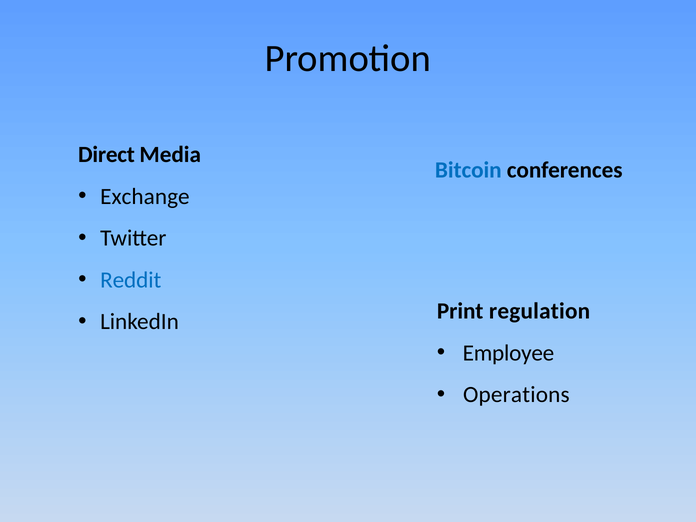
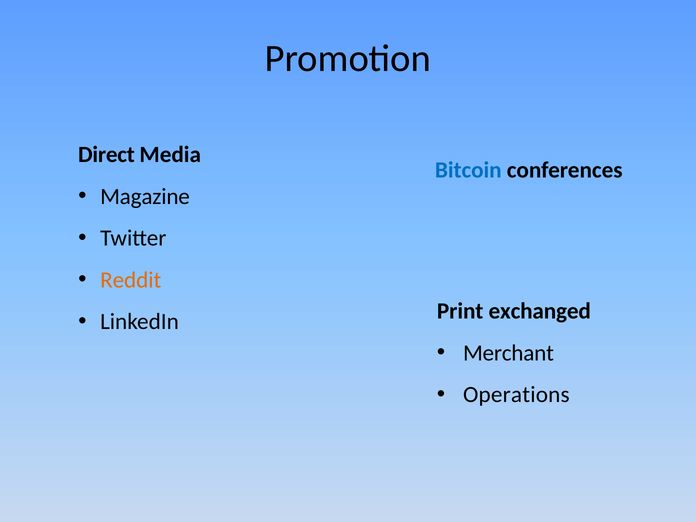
Exchange: Exchange -> Magazine (145, 196)
Reddit colour: blue -> orange (131, 280)
regulation: regulation -> exchanged (540, 311)
Employee: Employee -> Merchant (508, 353)
